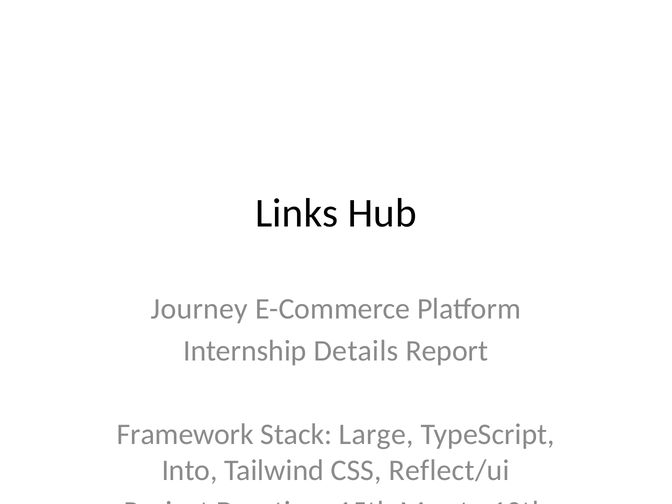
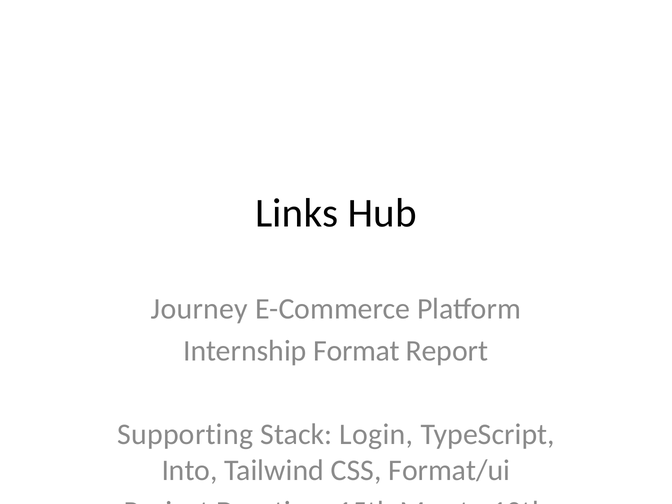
Details: Details -> Format (356, 351)
Framework: Framework -> Supporting (185, 434)
Large: Large -> Login (376, 434)
Reflect/ui: Reflect/ui -> Format/ui (449, 470)
